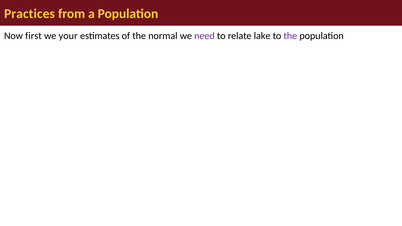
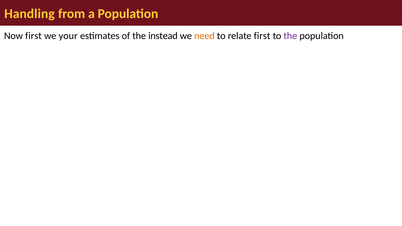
Practices: Practices -> Handling (29, 14)
normal: normal -> instead (163, 36)
need colour: purple -> orange (204, 36)
relate lake: lake -> first (262, 36)
